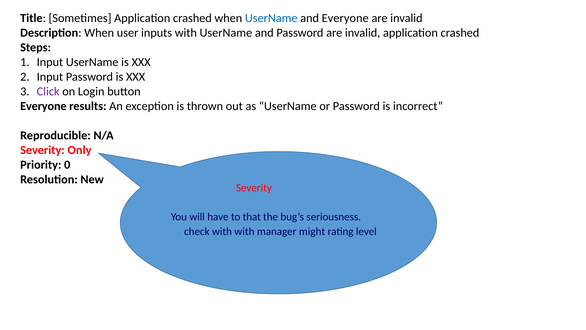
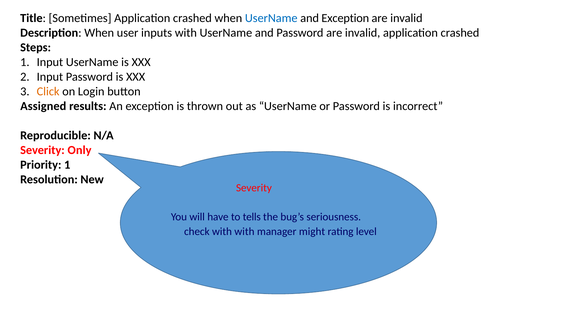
and Everyone: Everyone -> Exception (345, 18)
Click colour: purple -> orange (48, 91)
Everyone: Everyone -> Assigned (43, 106)
Priority 0: 0 -> 1 (67, 165)
that: that -> tells (252, 217)
